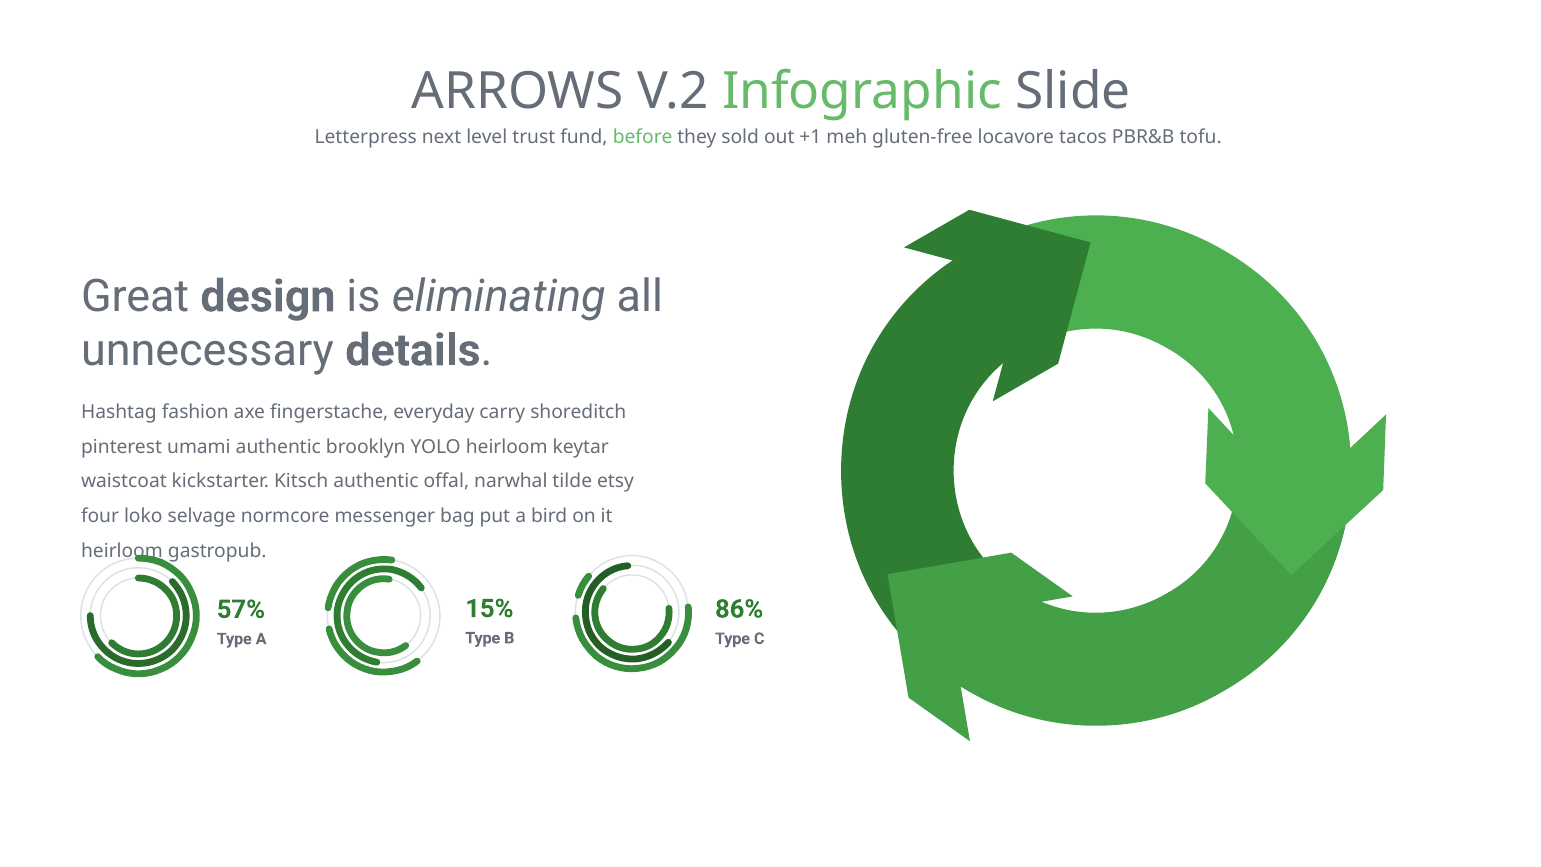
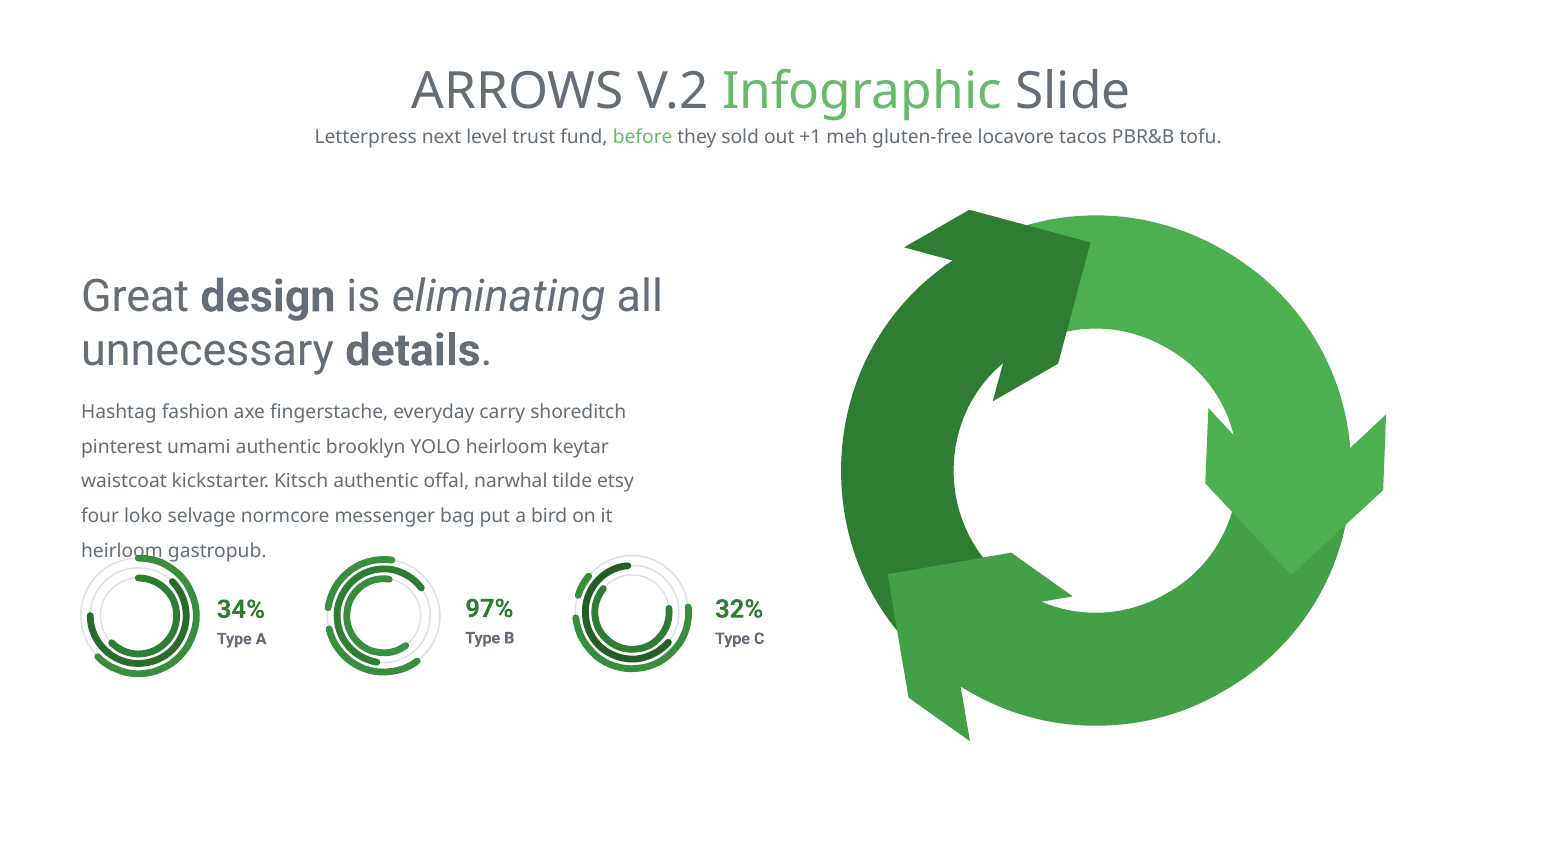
15%: 15% -> 97% (489, 608)
86%: 86% -> 32% (739, 609)
57%: 57% -> 34% (241, 609)
